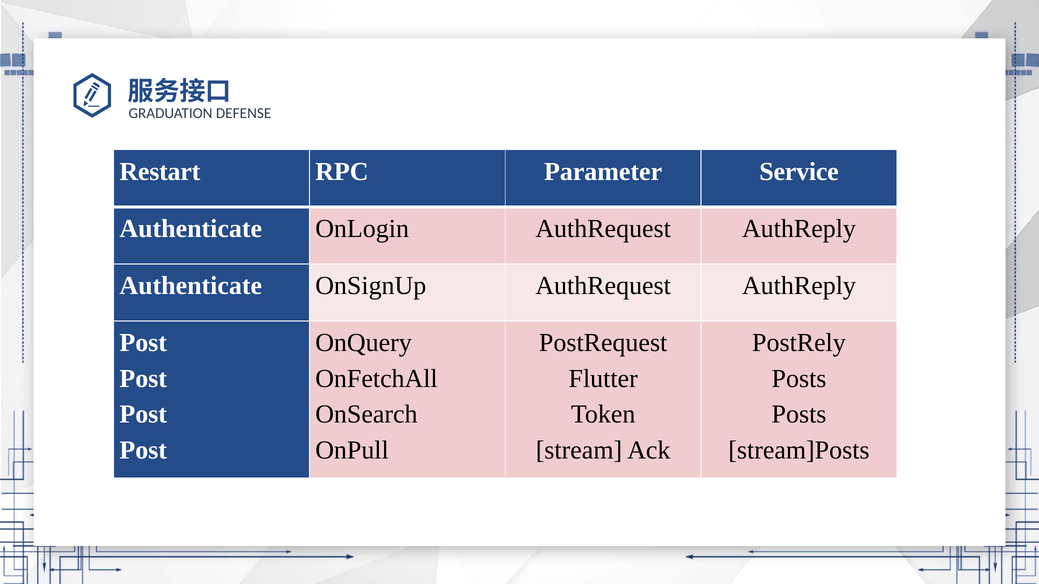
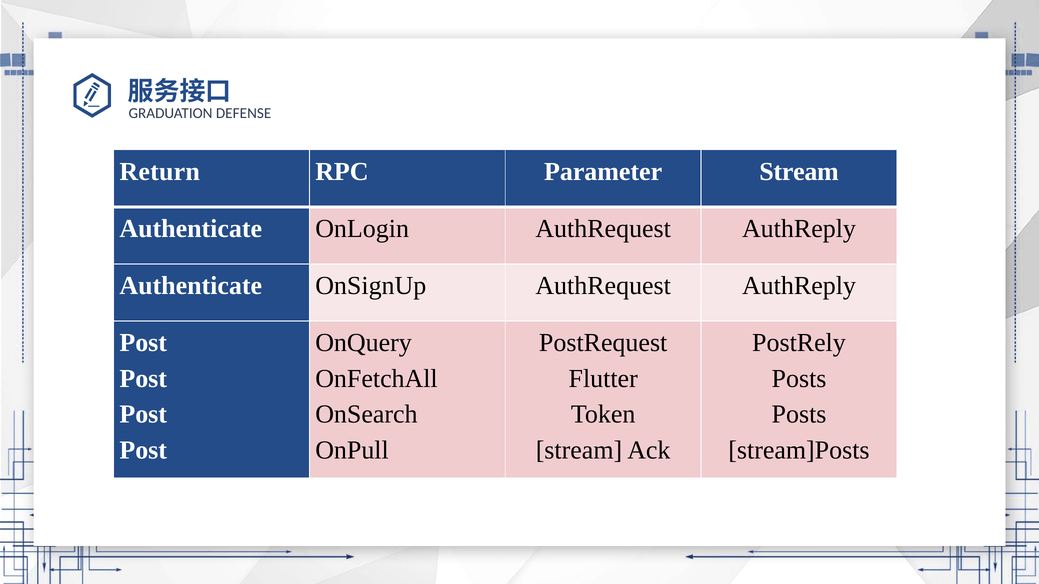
Restart: Restart -> Return (160, 172)
Parameter Service: Service -> Stream (799, 172)
